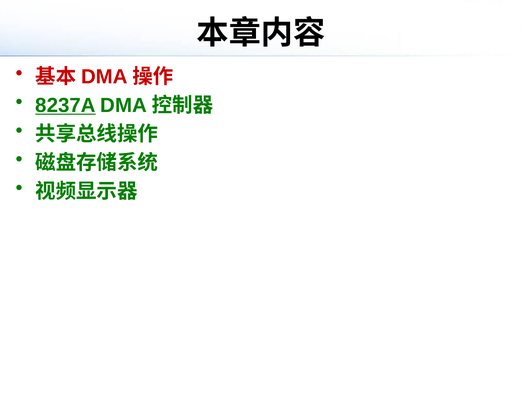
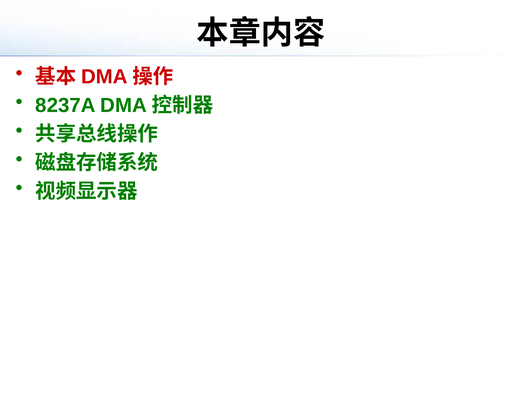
8237A underline: present -> none (65, 106)
